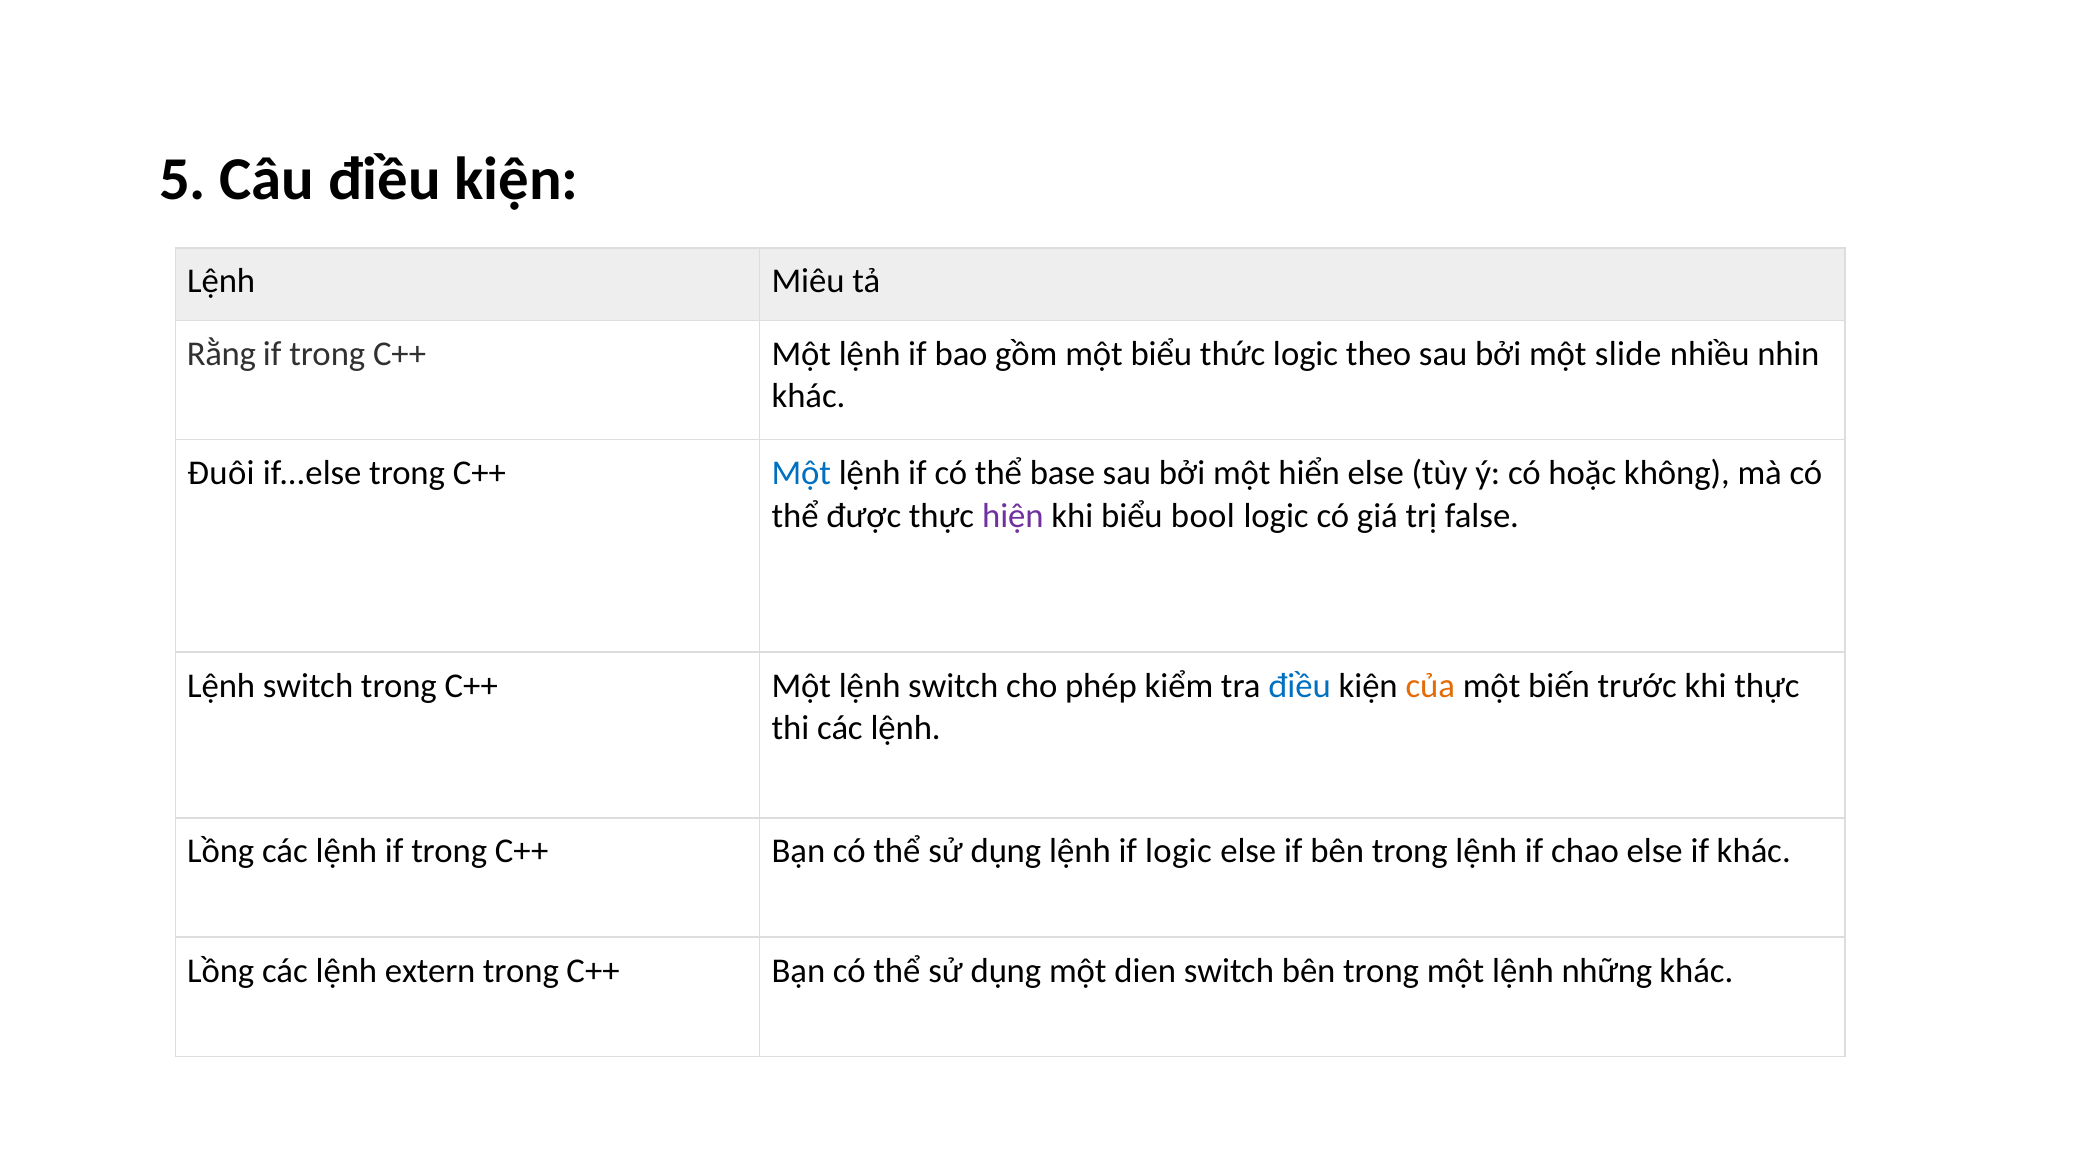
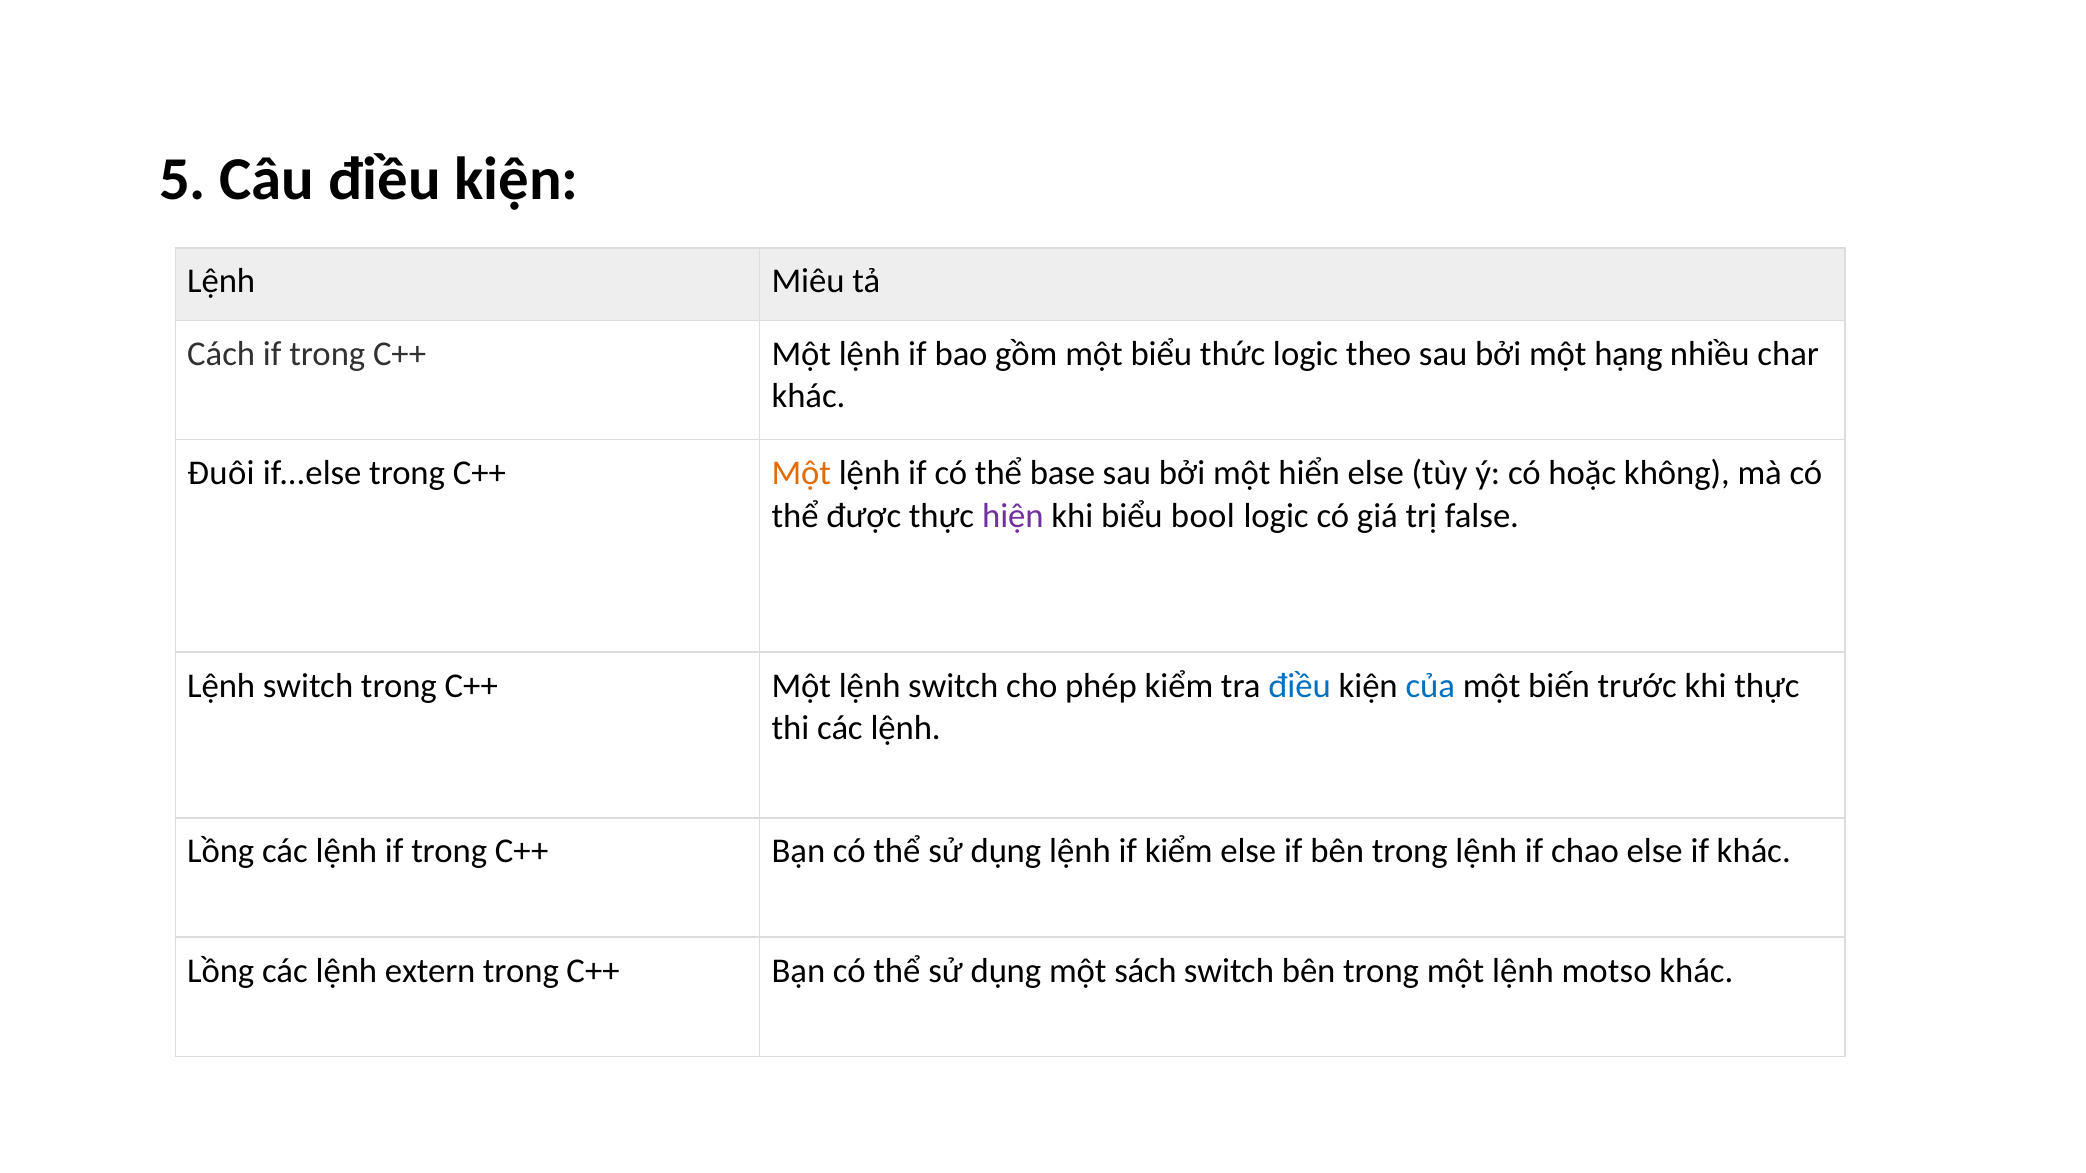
Rằng: Rằng -> Cách (221, 354)
slide: slide -> hạng (1628, 354)
nhin: nhin -> char (1788, 354)
Một colour: blue -> orange (801, 473)
của colour: orange -> blue (1430, 686)
if logic: logic -> kiểm (1179, 852)
dien: dien -> sách (1145, 971)
những: những -> motso (1607, 971)
